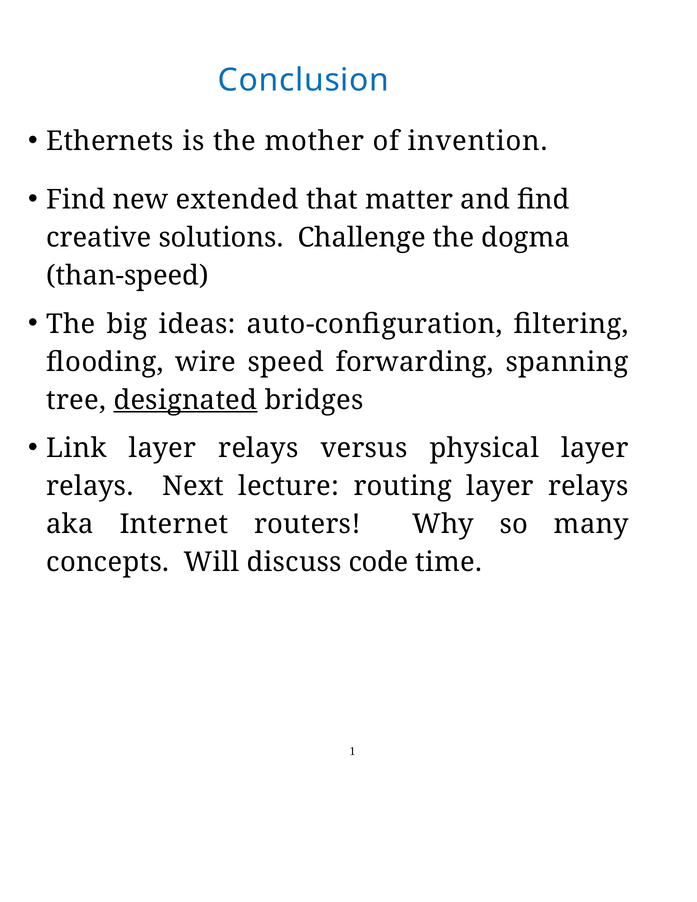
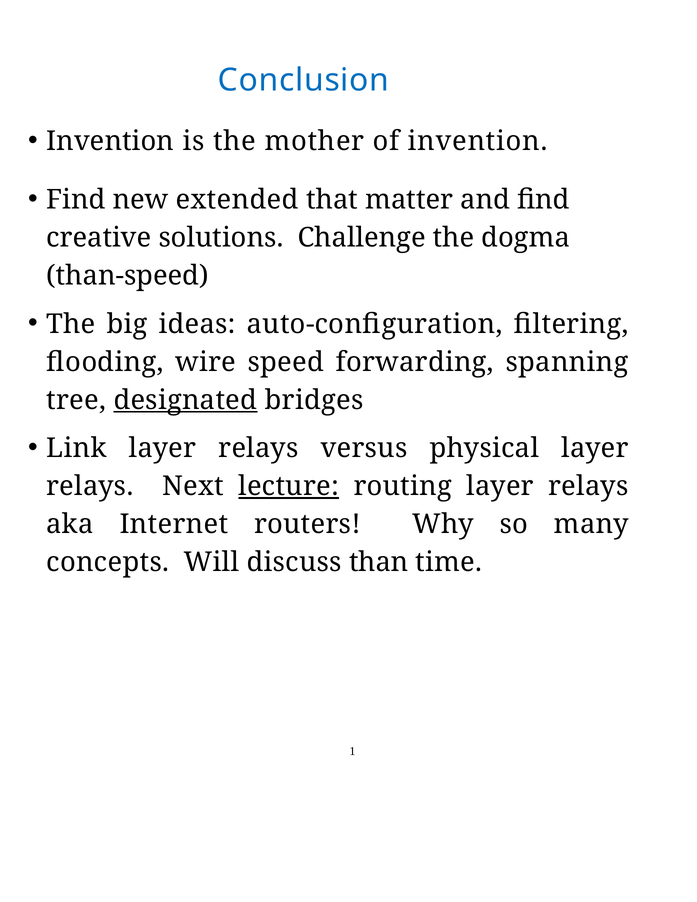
Ethernets: Ethernets -> Invention (110, 141)
lecture underline: none -> present (289, 486)
code: code -> than (379, 562)
